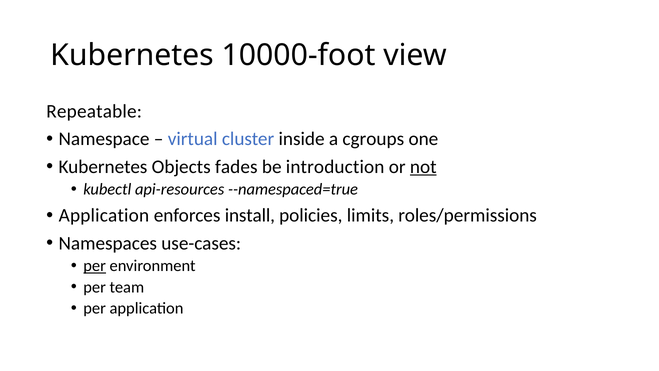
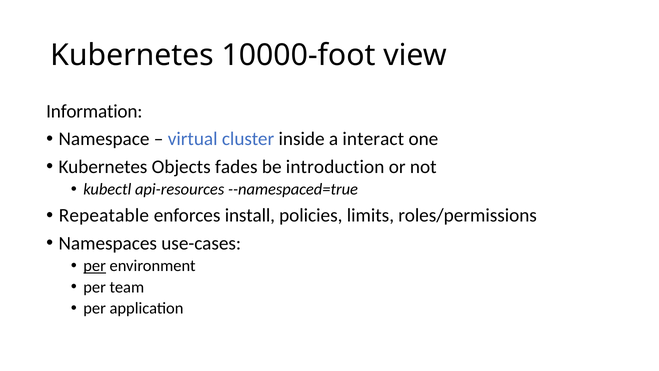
Repeatable: Repeatable -> Information (94, 111)
cgroups: cgroups -> interact (373, 139)
not underline: present -> none (423, 167)
Application: Application -> Repeatable (104, 215)
